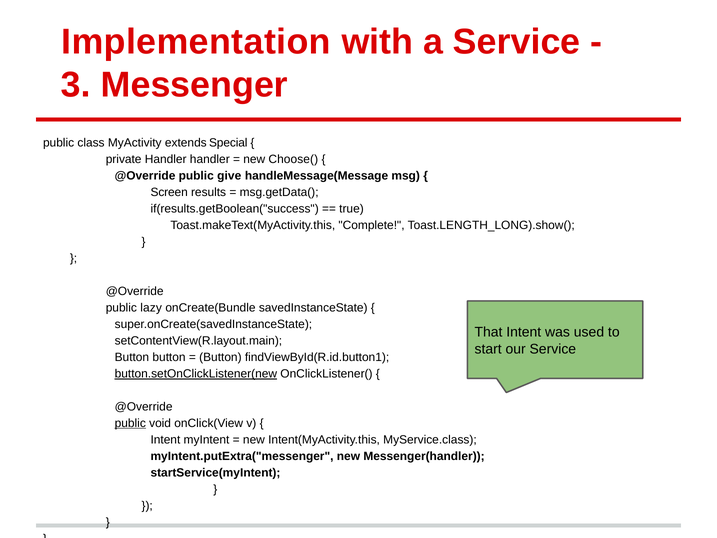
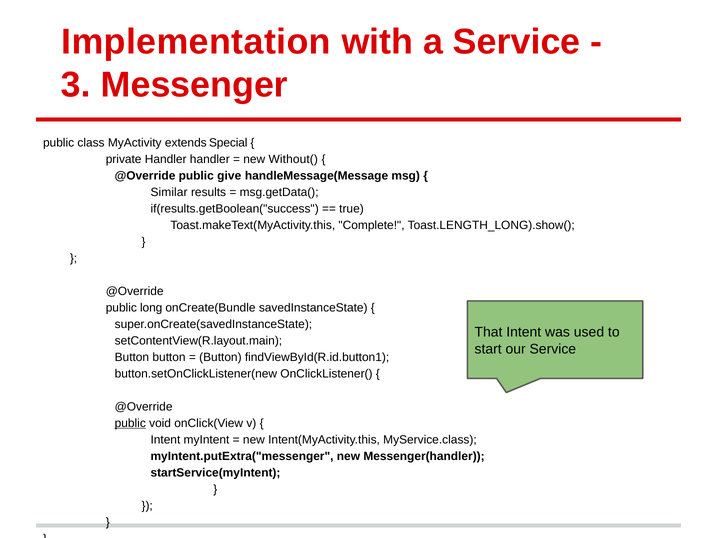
Choose(: Choose( -> Without( (293, 159)
Screen: Screen -> Similar (169, 192)
lazy: lazy -> long (151, 308)
button.setOnClickListener(new underline: present -> none (196, 374)
